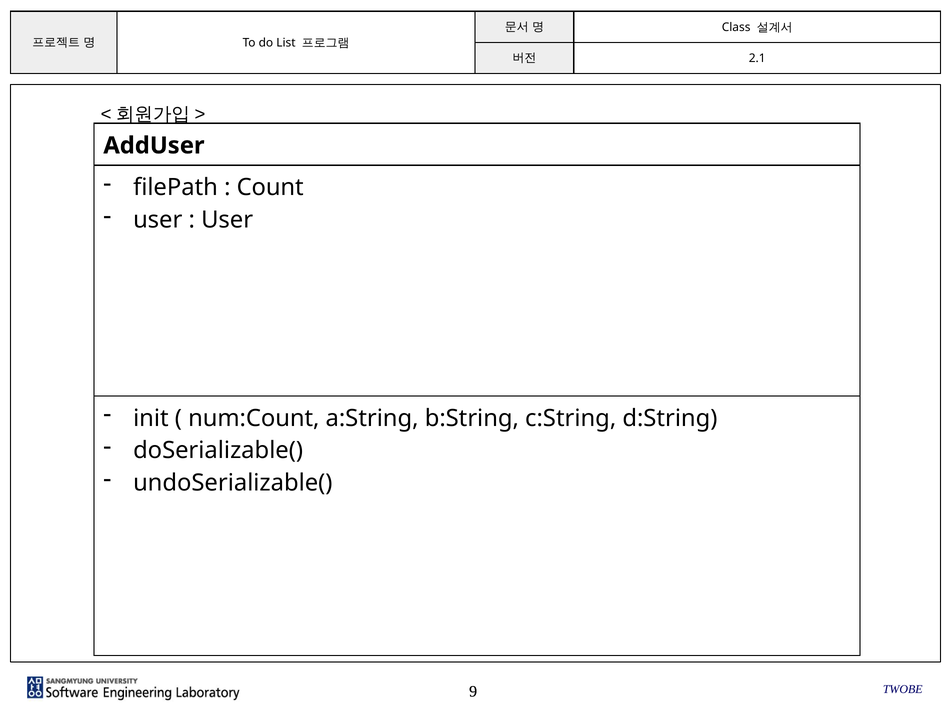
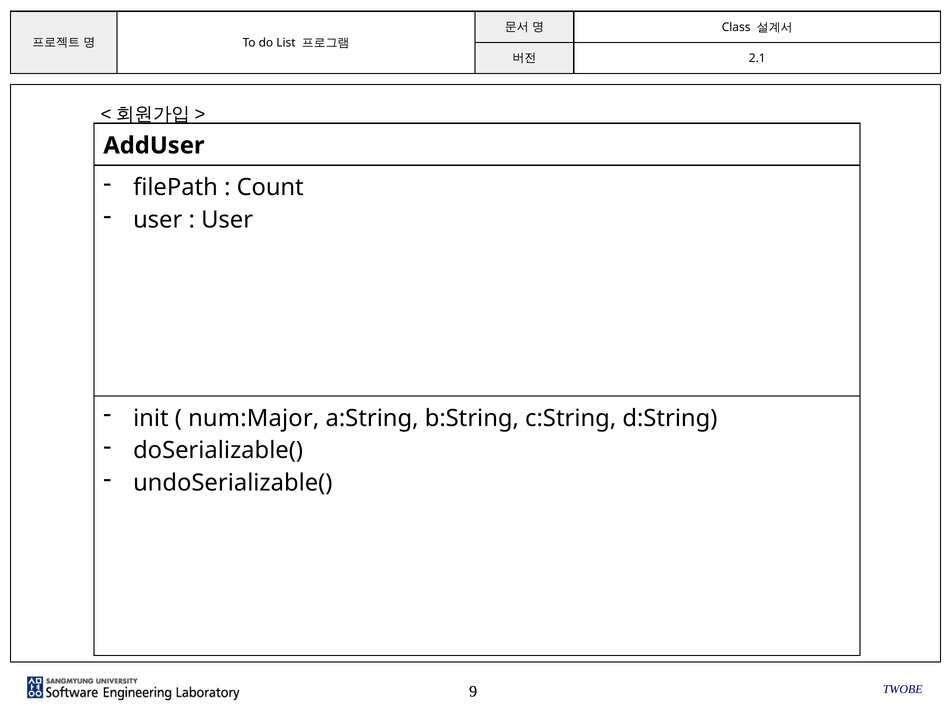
num:Count: num:Count -> num:Major (254, 418)
